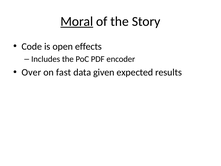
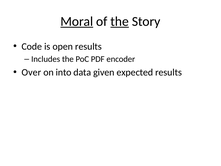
the underline: none -> present (120, 21)
open effects: effects -> results (88, 46)
fast: fast -> into (64, 72)
